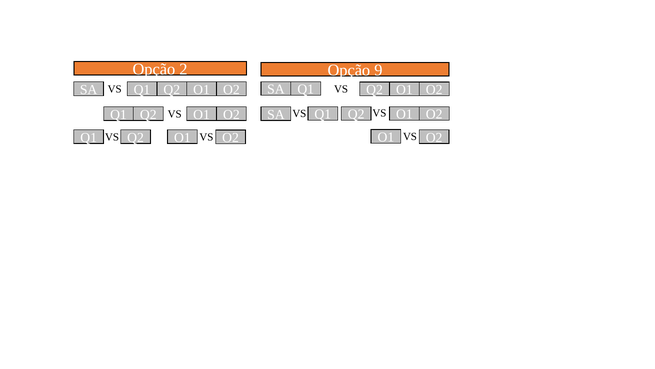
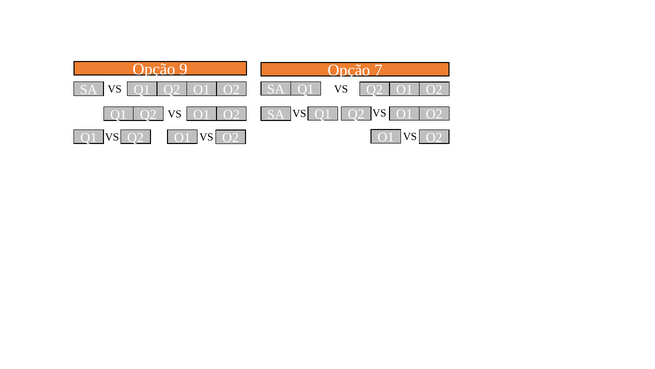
2: 2 -> 9 (183, 69)
9: 9 -> 7 (378, 70)
